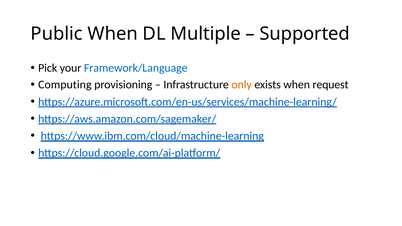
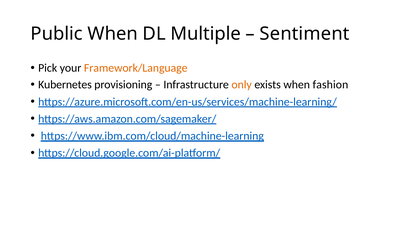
Supported: Supported -> Sentiment (305, 34)
Framework/Language colour: blue -> orange (136, 68)
Computing: Computing -> Kubernetes (65, 85)
request: request -> fashion (330, 85)
